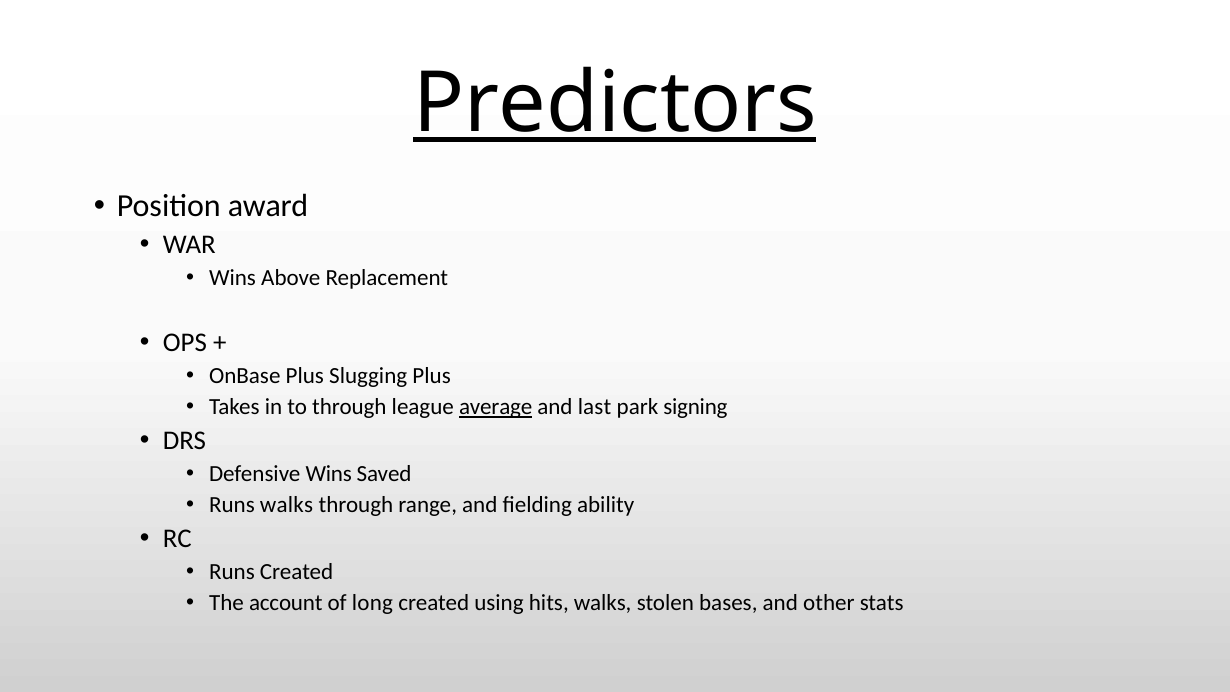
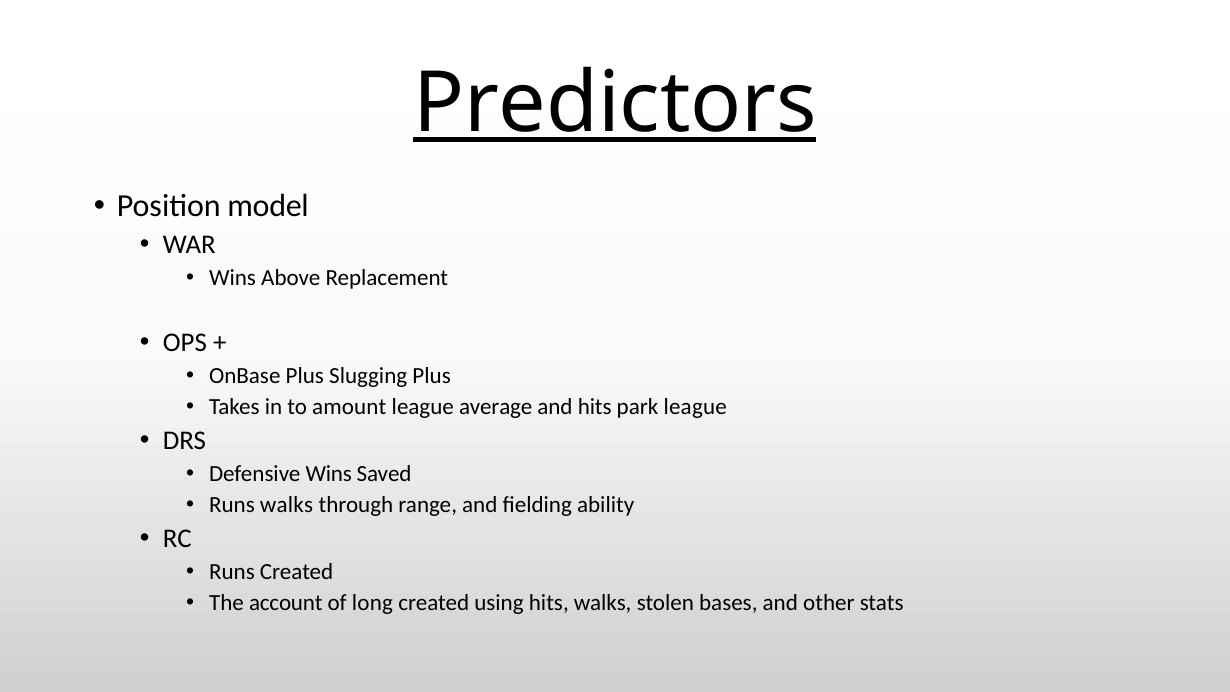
award: award -> model (268, 206)
to through: through -> amount (349, 407)
average underline: present -> none (496, 407)
and last: last -> hits (595, 407)
park signing: signing -> league (695, 407)
